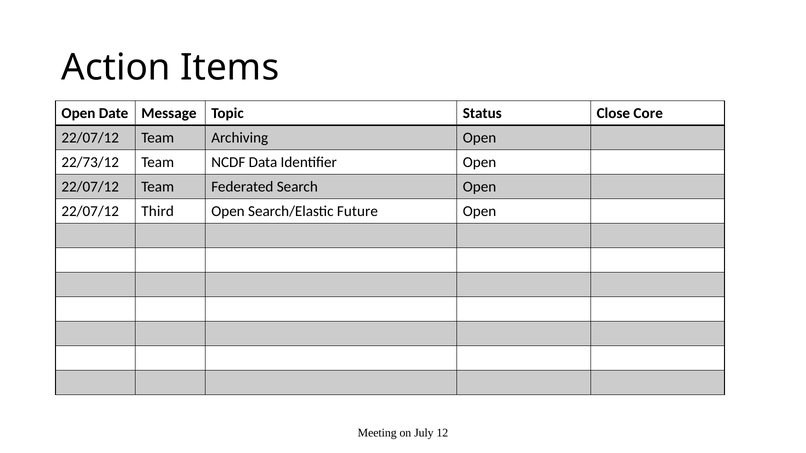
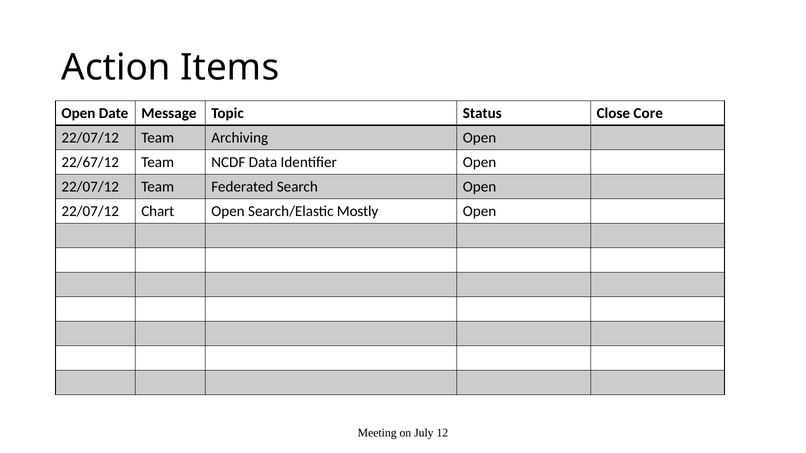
22/73/12: 22/73/12 -> 22/67/12 (90, 162)
Third: Third -> Chart (158, 211)
Future: Future -> Mostly (358, 211)
